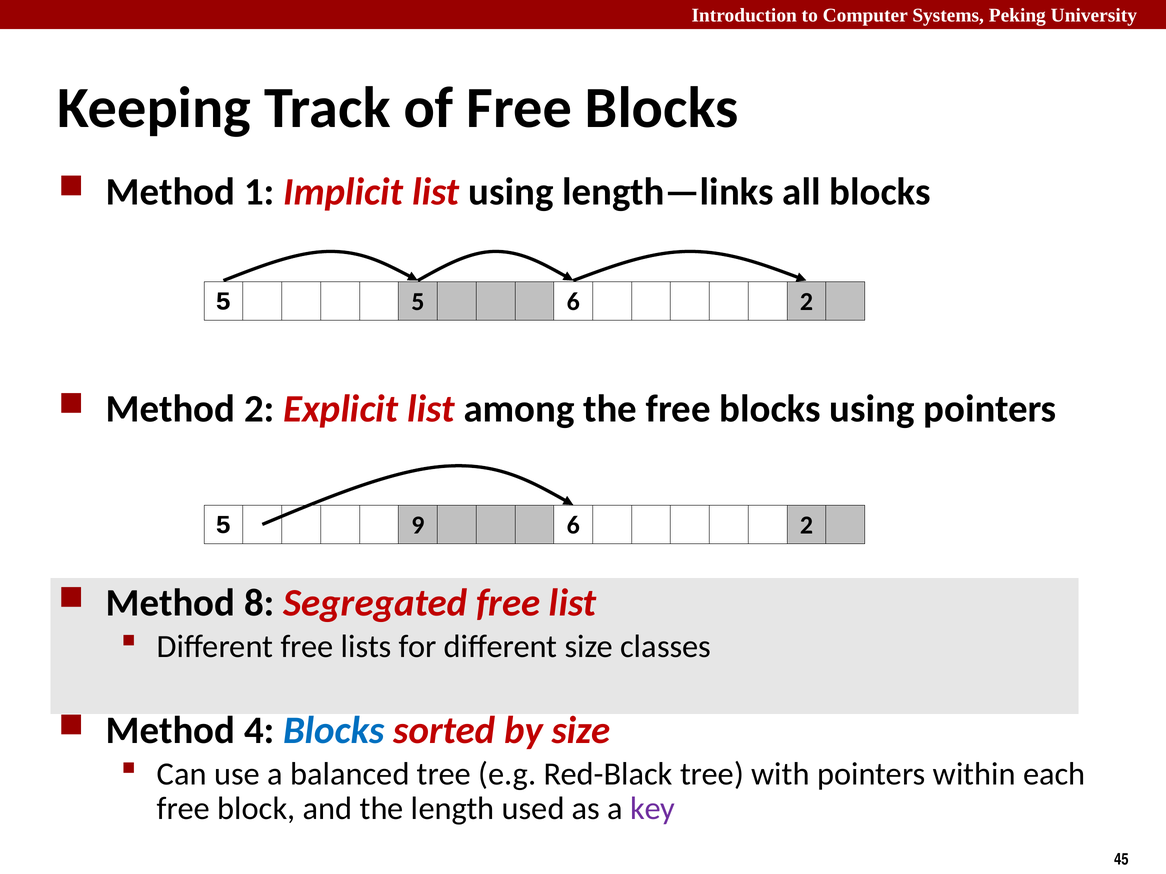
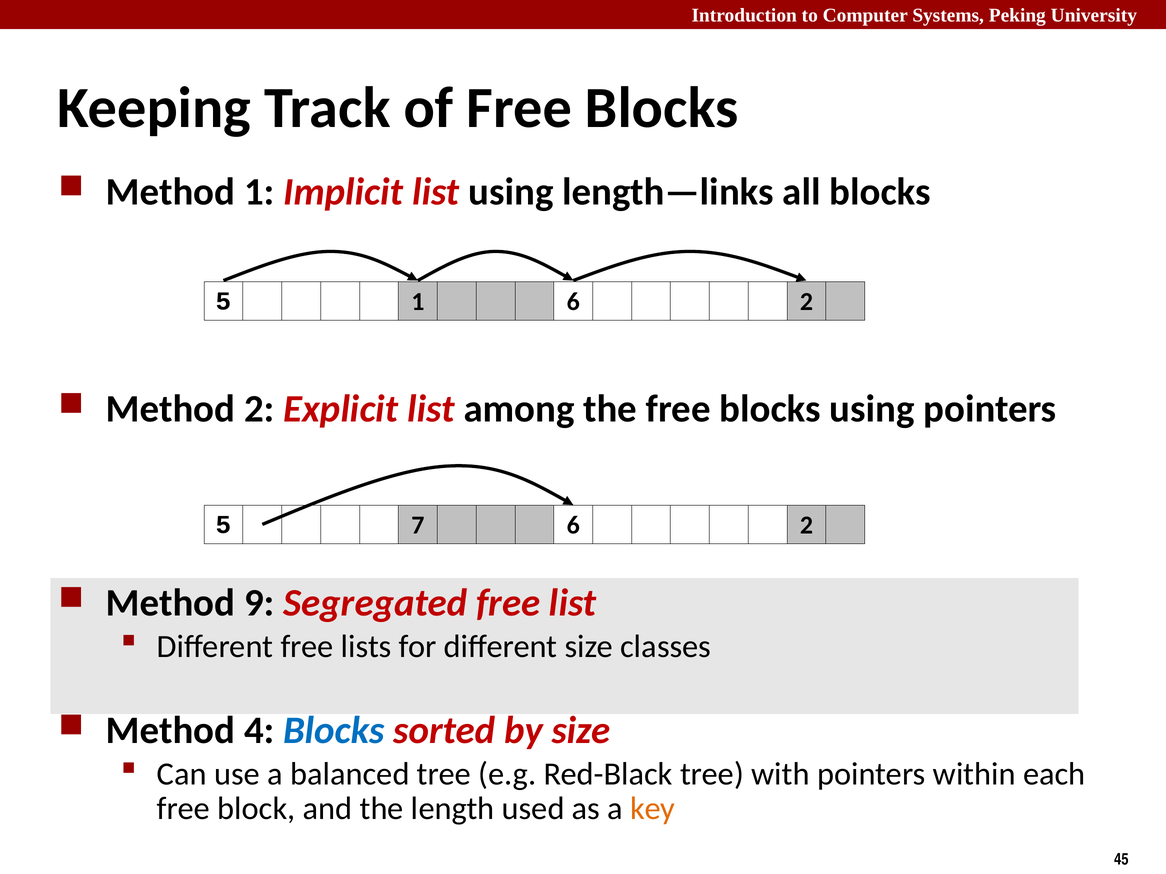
5 5: 5 -> 1 (418, 302)
9: 9 -> 7 (418, 525)
8: 8 -> 9 (259, 603)
key colour: purple -> orange (653, 809)
